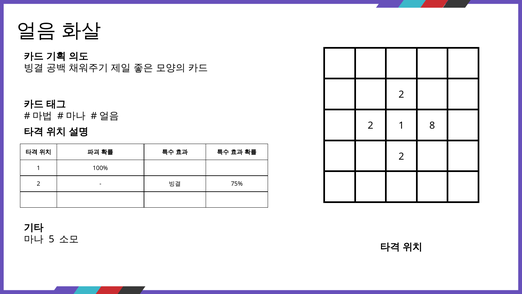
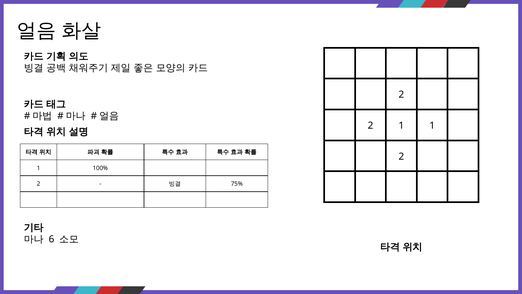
1 8: 8 -> 1 (432, 125)
5: 5 -> 6 (52, 239)
